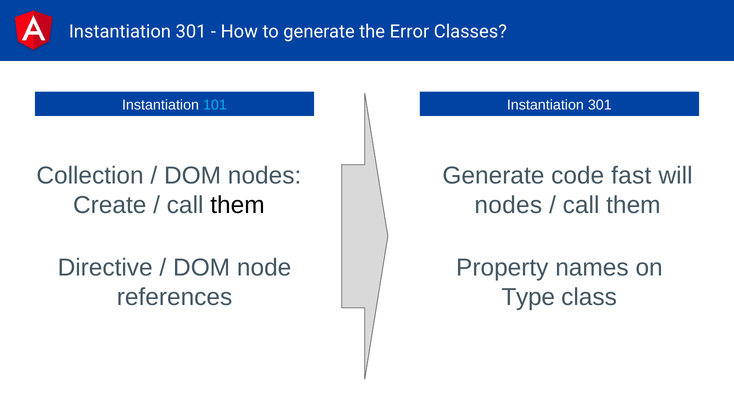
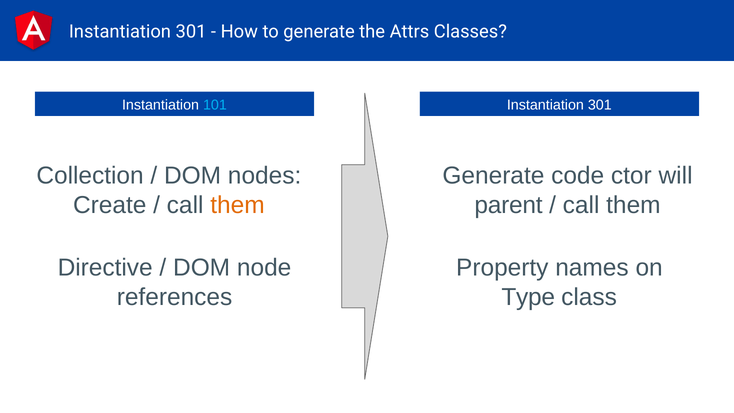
Error: Error -> Attrs (409, 32)
fast: fast -> ctor (631, 176)
them colour: black -> orange (237, 205)
nodes: nodes -> parent (509, 205)
